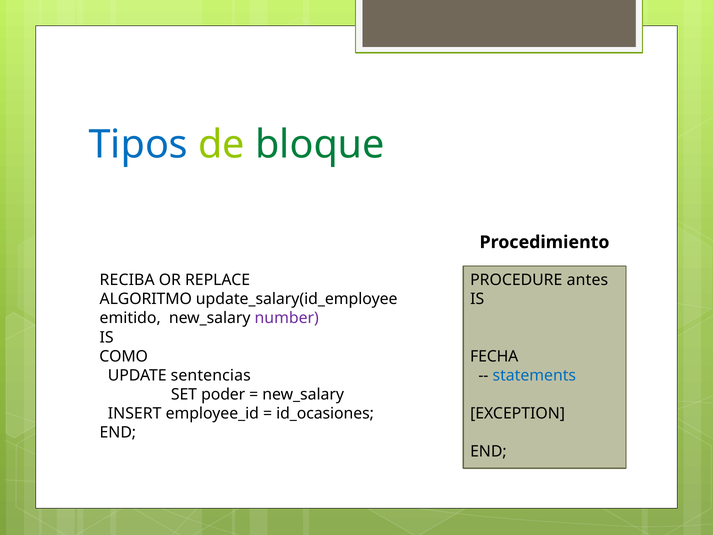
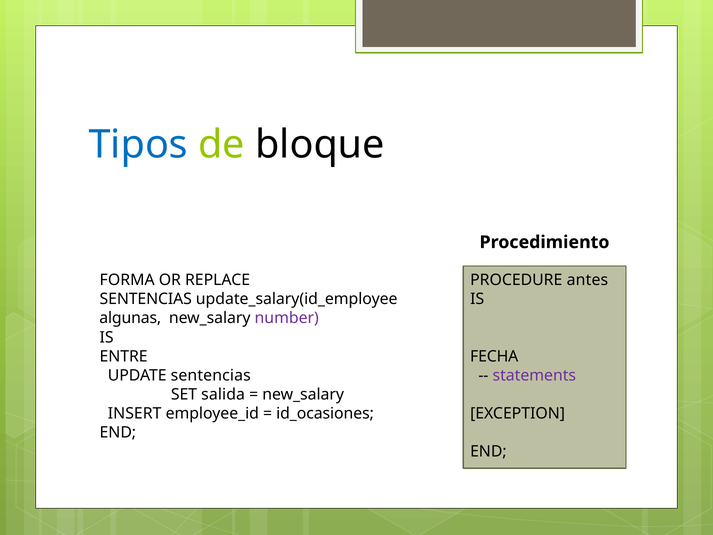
bloque colour: green -> black (320, 145)
RECIBA: RECIBA -> FORMA (127, 280)
ALGORITMO: ALGORITMO -> SENTENCIAS (146, 299)
emitido: emitido -> algunas (130, 318)
COMO: COMO -> ENTRE (124, 356)
statements colour: blue -> purple (534, 375)
poder: poder -> salida (223, 394)
